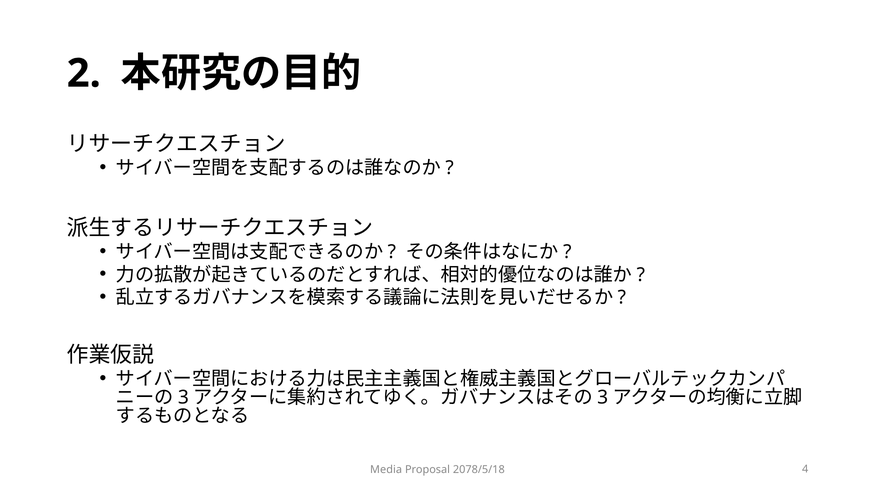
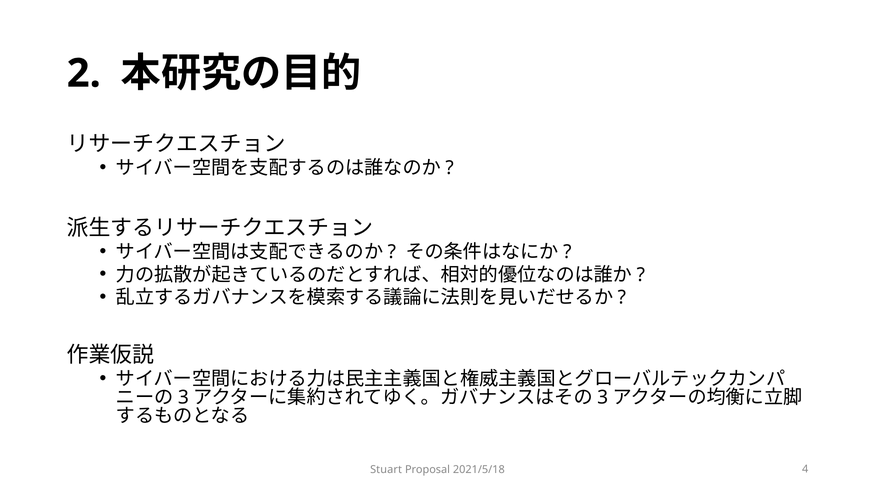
Media: Media -> Stuart (386, 470)
2078/5/18: 2078/5/18 -> 2021/5/18 (479, 470)
